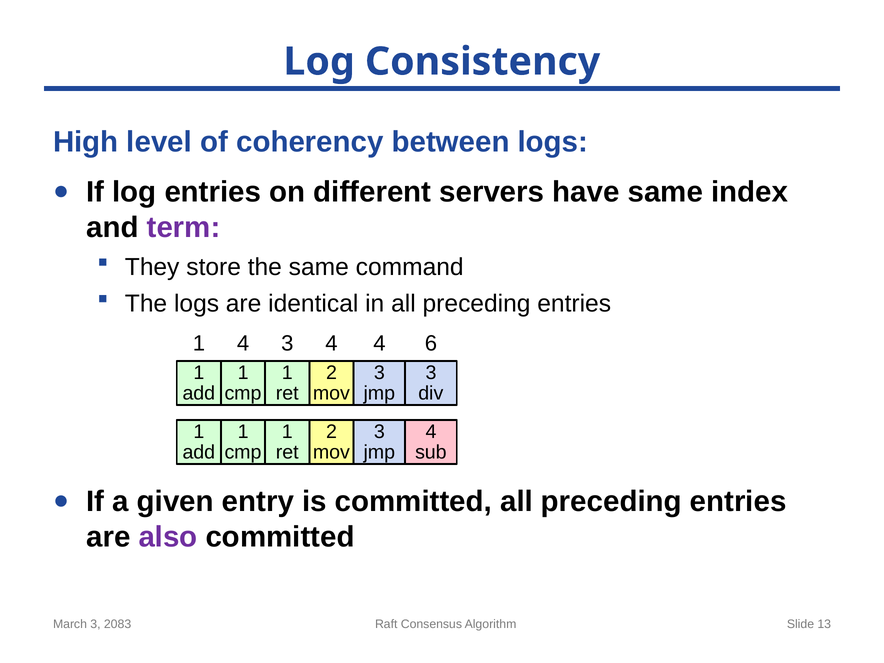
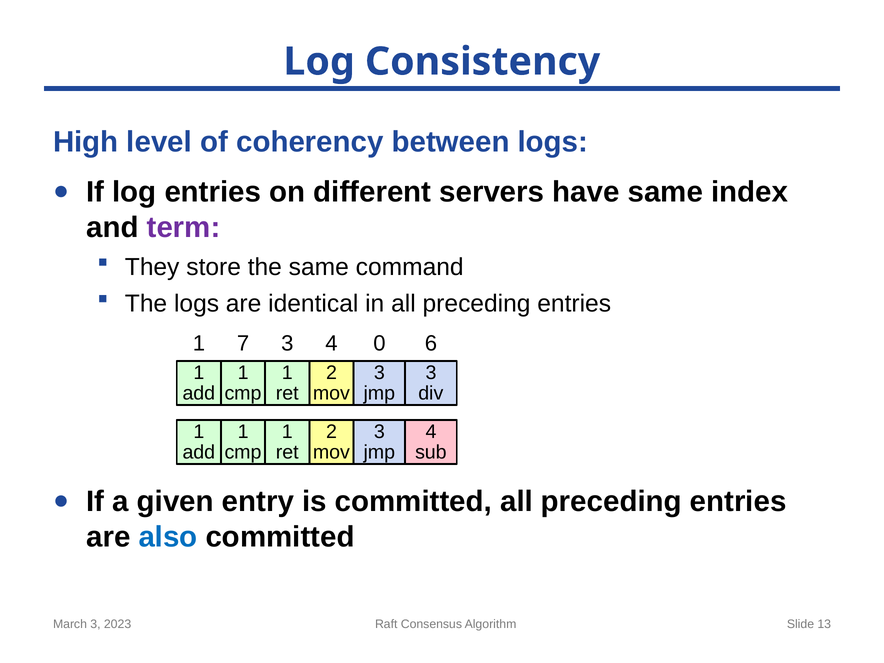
1 4: 4 -> 7 (243, 343)
4 4: 4 -> 0 (379, 343)
also colour: purple -> blue (168, 537)
2083: 2083 -> 2023 (118, 624)
